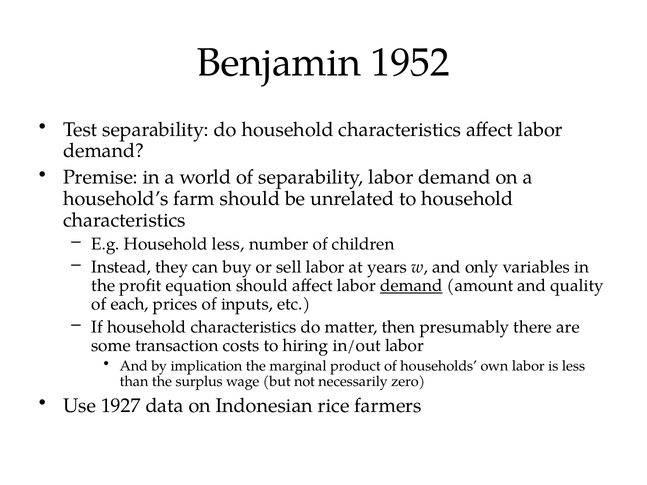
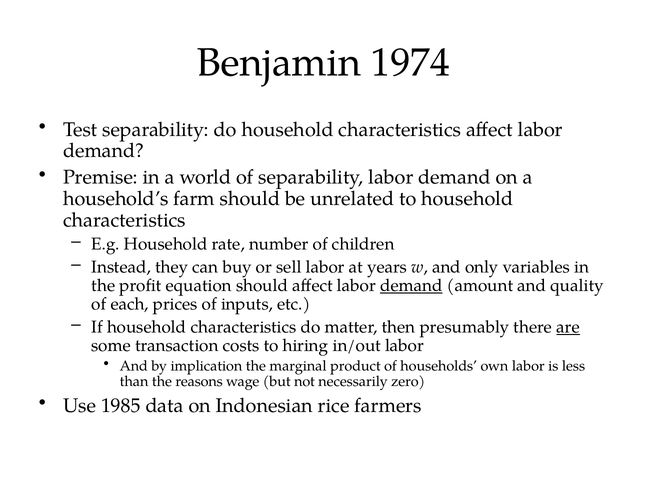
1952: 1952 -> 1974 (410, 63)
Household less: less -> rate (228, 244)
are underline: none -> present (568, 327)
surplus: surplus -> reasons (199, 382)
1927: 1927 -> 1985 (121, 406)
